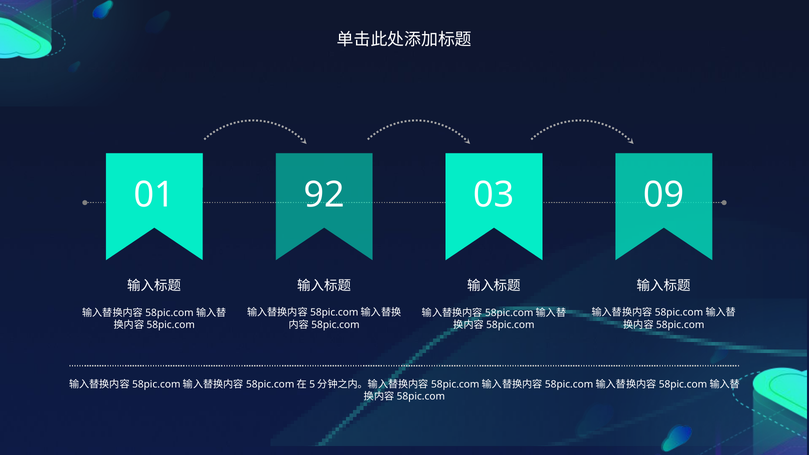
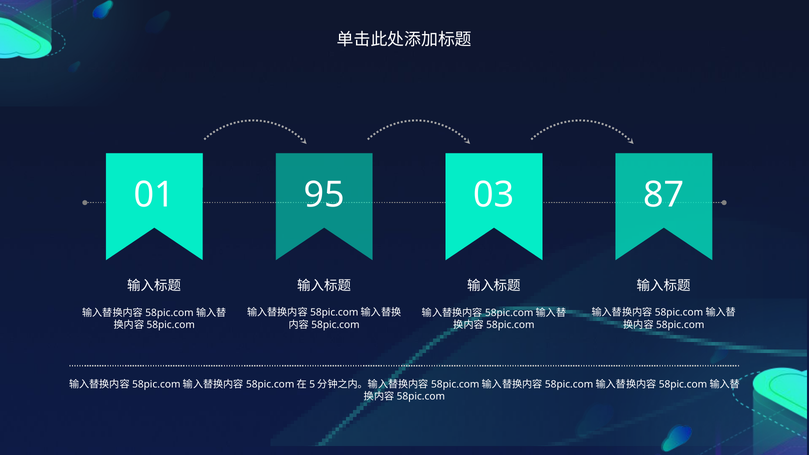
92: 92 -> 95 (324, 195)
09: 09 -> 87 (664, 195)
